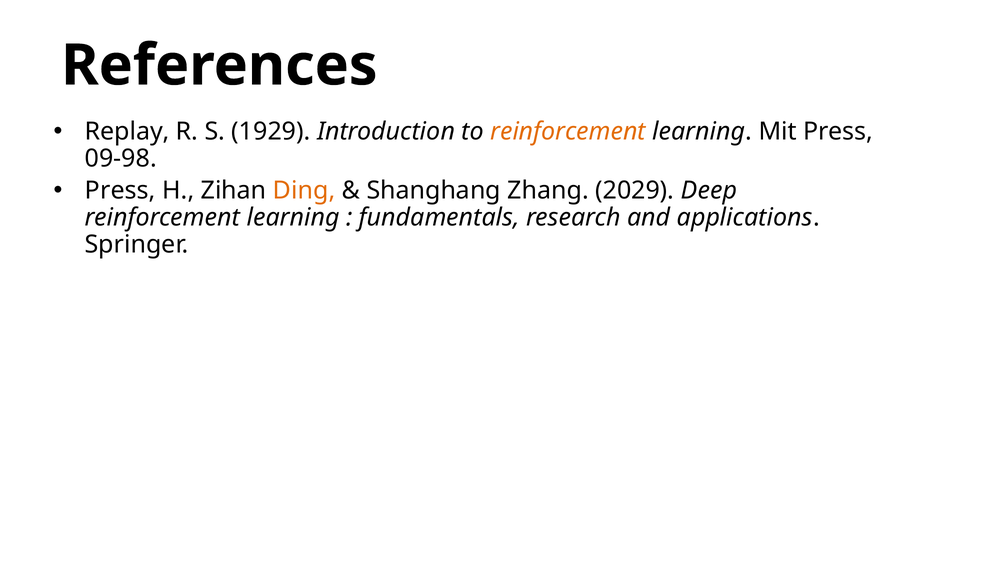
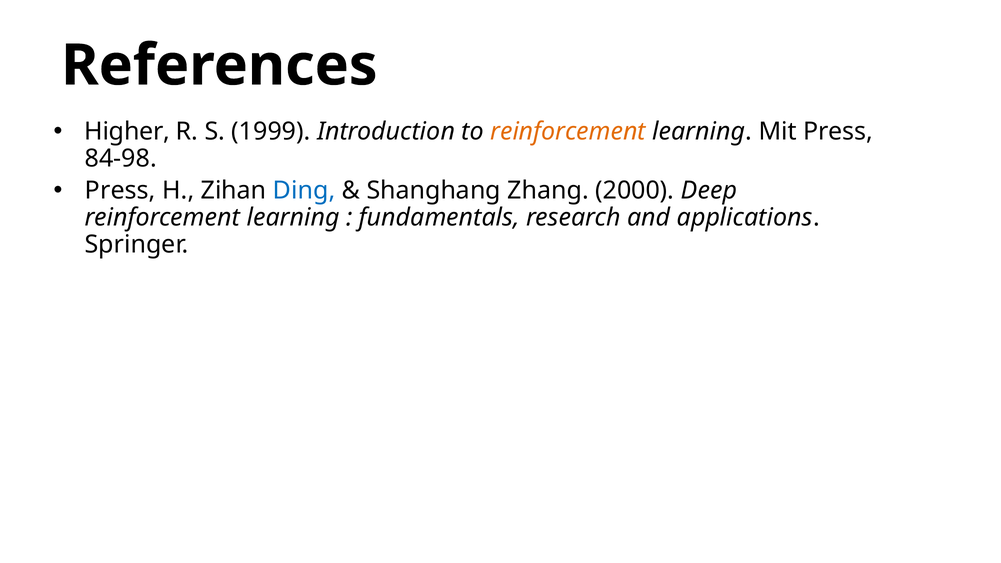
Replay: Replay -> Higher (127, 131)
1929: 1929 -> 1999 (271, 131)
09-98: 09-98 -> 84-98 (121, 158)
Ding colour: orange -> blue (304, 190)
2029: 2029 -> 2000 (635, 190)
